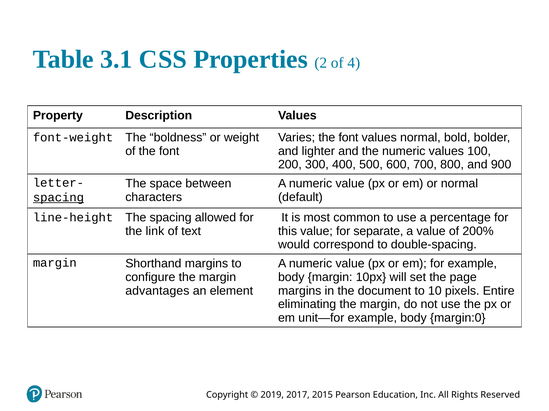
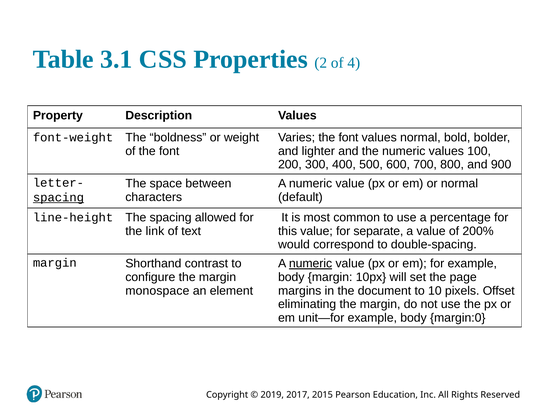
numeric underline: none -> present (311, 264)
Shorthand margins: margins -> contrast (206, 264)
advantages: advantages -> monospace (157, 291)
Entire: Entire -> Offset (499, 291)
